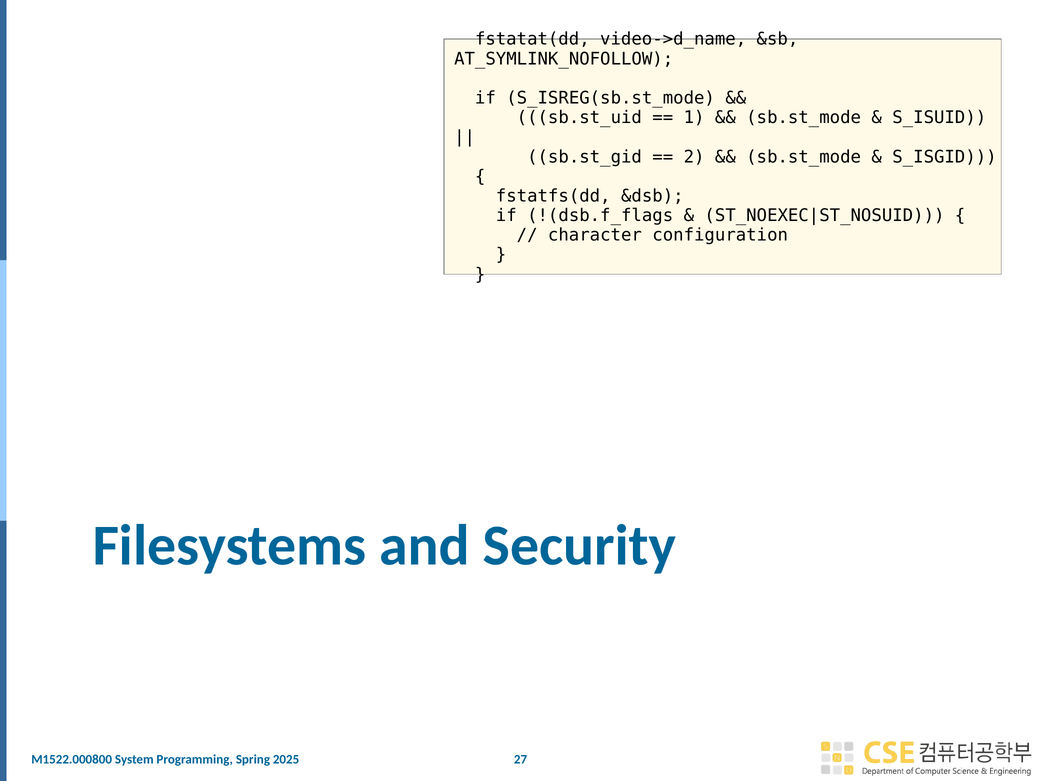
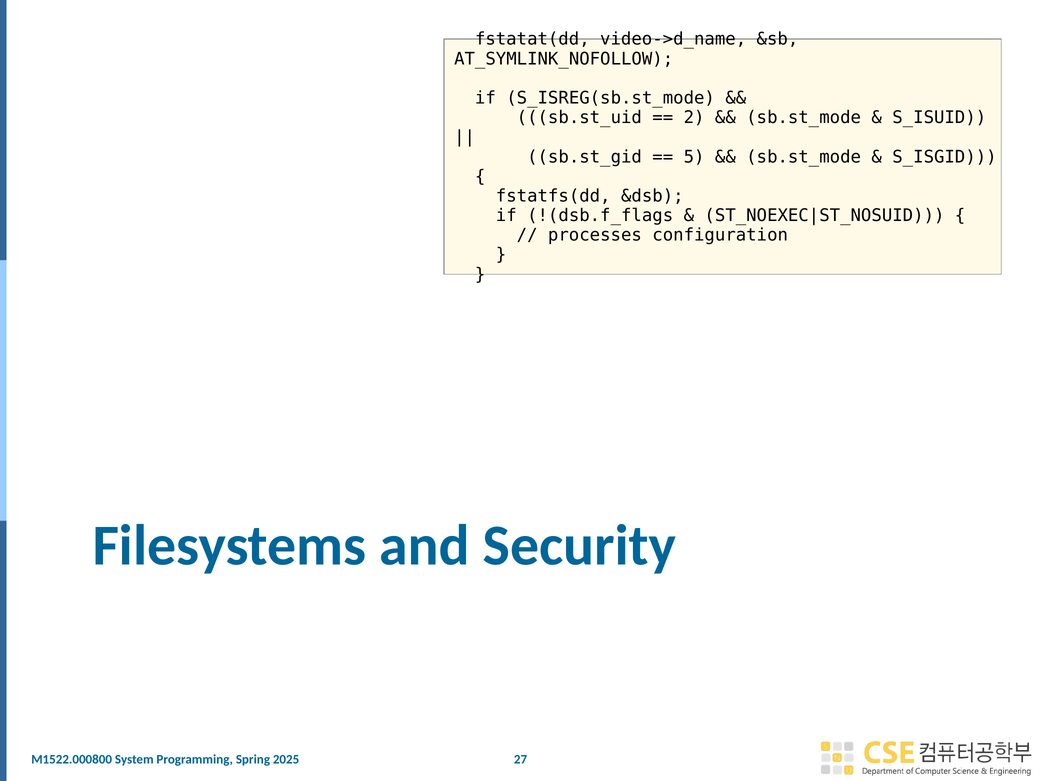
1: 1 -> 2 (694, 118)
2: 2 -> 5 (694, 157)
character: character -> processes (595, 235)
